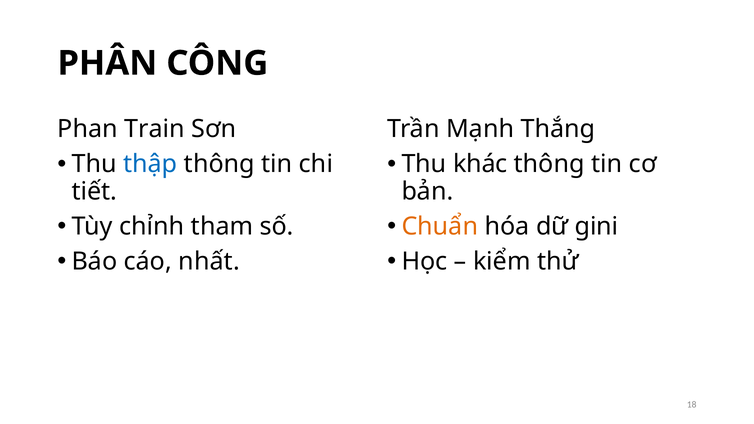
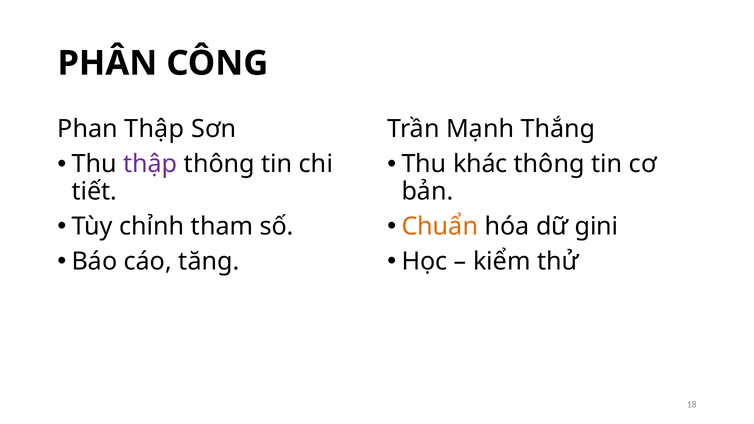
Phan Train: Train -> Thập (154, 129)
thập colour: blue -> purple (150, 164)
nhất: nhất -> tăng (209, 261)
